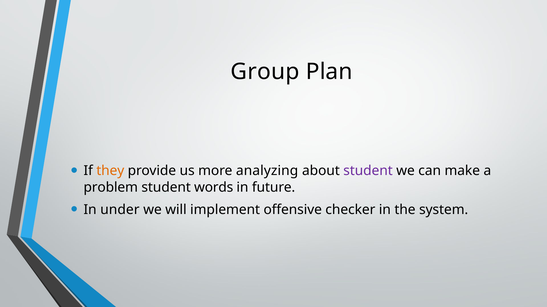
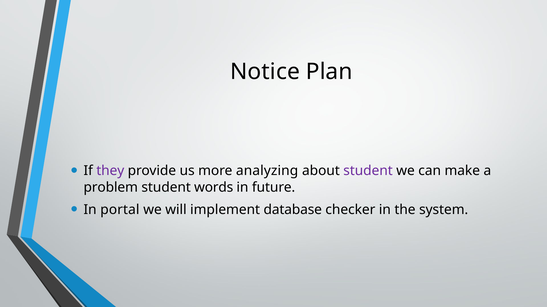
Group: Group -> Notice (265, 72)
they colour: orange -> purple (110, 171)
under: under -> portal (120, 210)
offensive: offensive -> database (293, 210)
